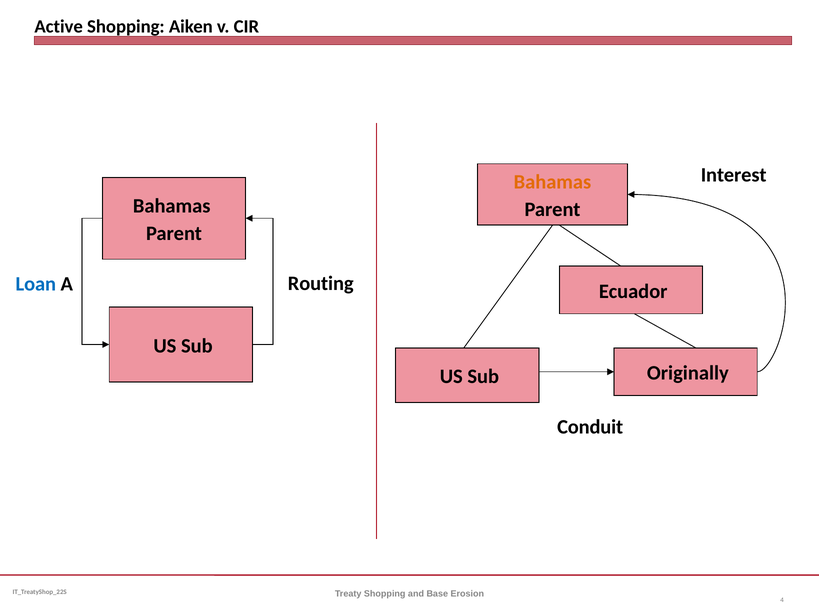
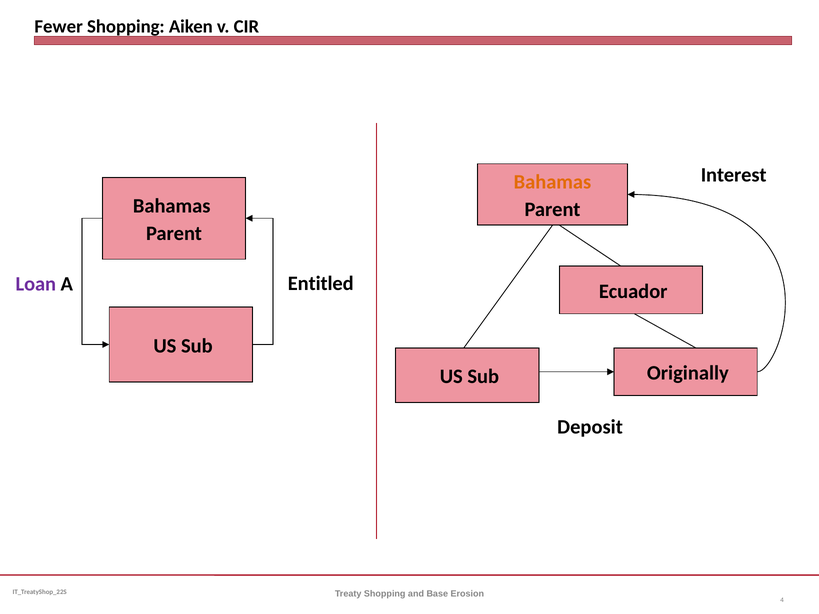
Active: Active -> Fewer (59, 26)
Routing: Routing -> Entitled (321, 284)
Loan colour: blue -> purple (36, 284)
Conduit: Conduit -> Deposit (590, 427)
